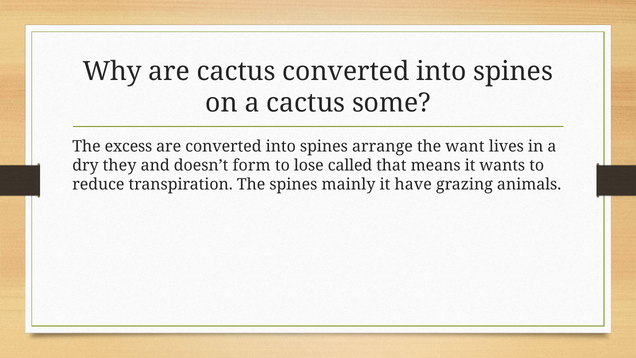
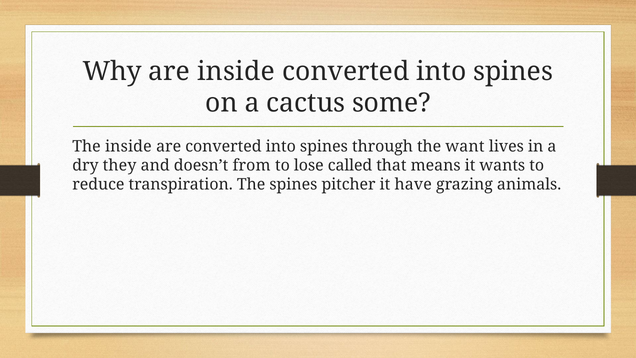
are cactus: cactus -> inside (236, 71)
The excess: excess -> inside (128, 146)
arrange: arrange -> through (383, 146)
form: form -> from (252, 166)
mainly: mainly -> pitcher (349, 185)
